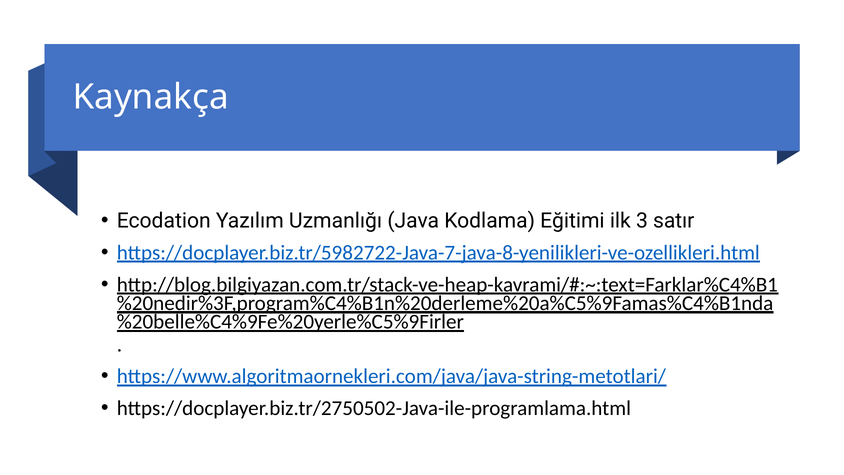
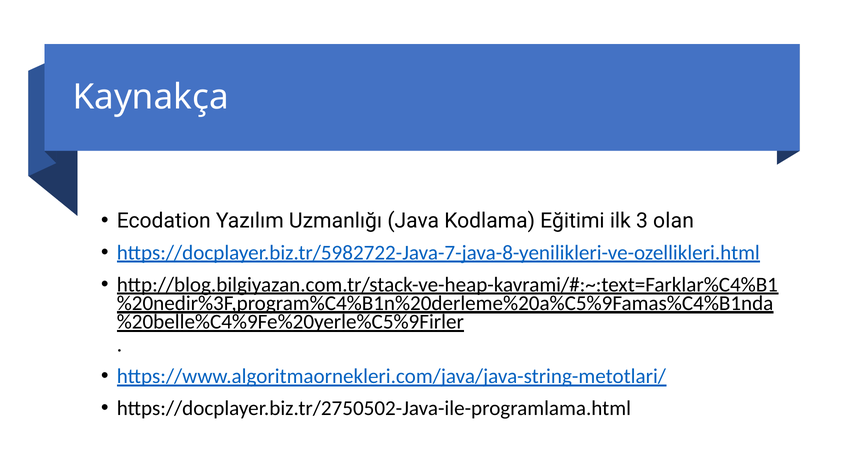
satır: satır -> olan (674, 221)
